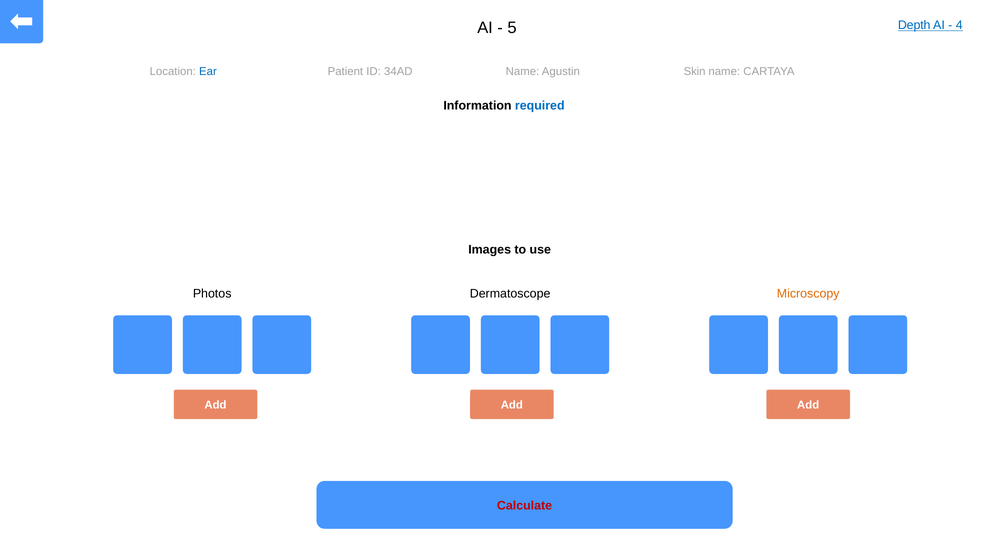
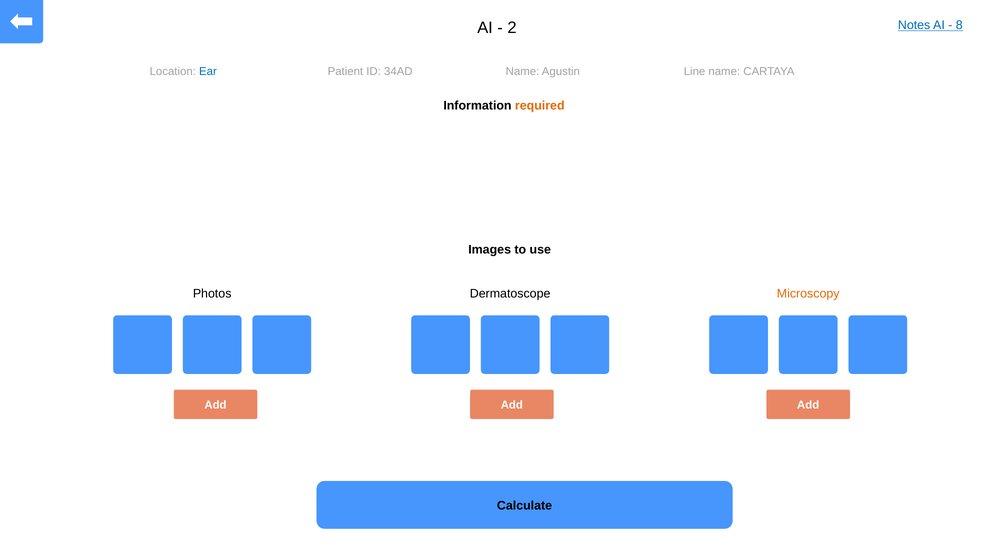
Depth: Depth -> Notes (914, 25)
4: 4 -> 8 (959, 25)
5: 5 -> 2 (512, 28)
Skin: Skin -> Line (695, 71)
required colour: blue -> orange (540, 106)
Calculate colour: red -> black (525, 506)
